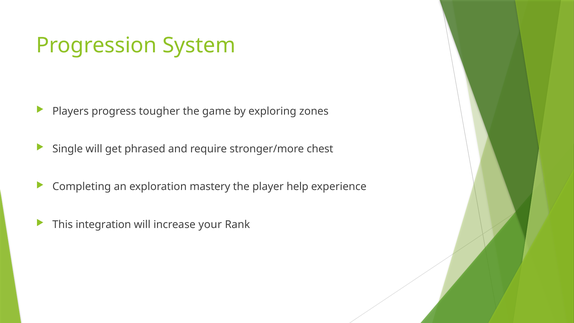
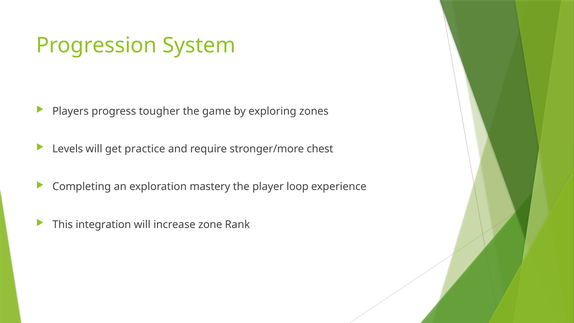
Single: Single -> Levels (68, 149)
phrased: phrased -> practice (145, 149)
help: help -> loop (298, 187)
your: your -> zone (210, 224)
